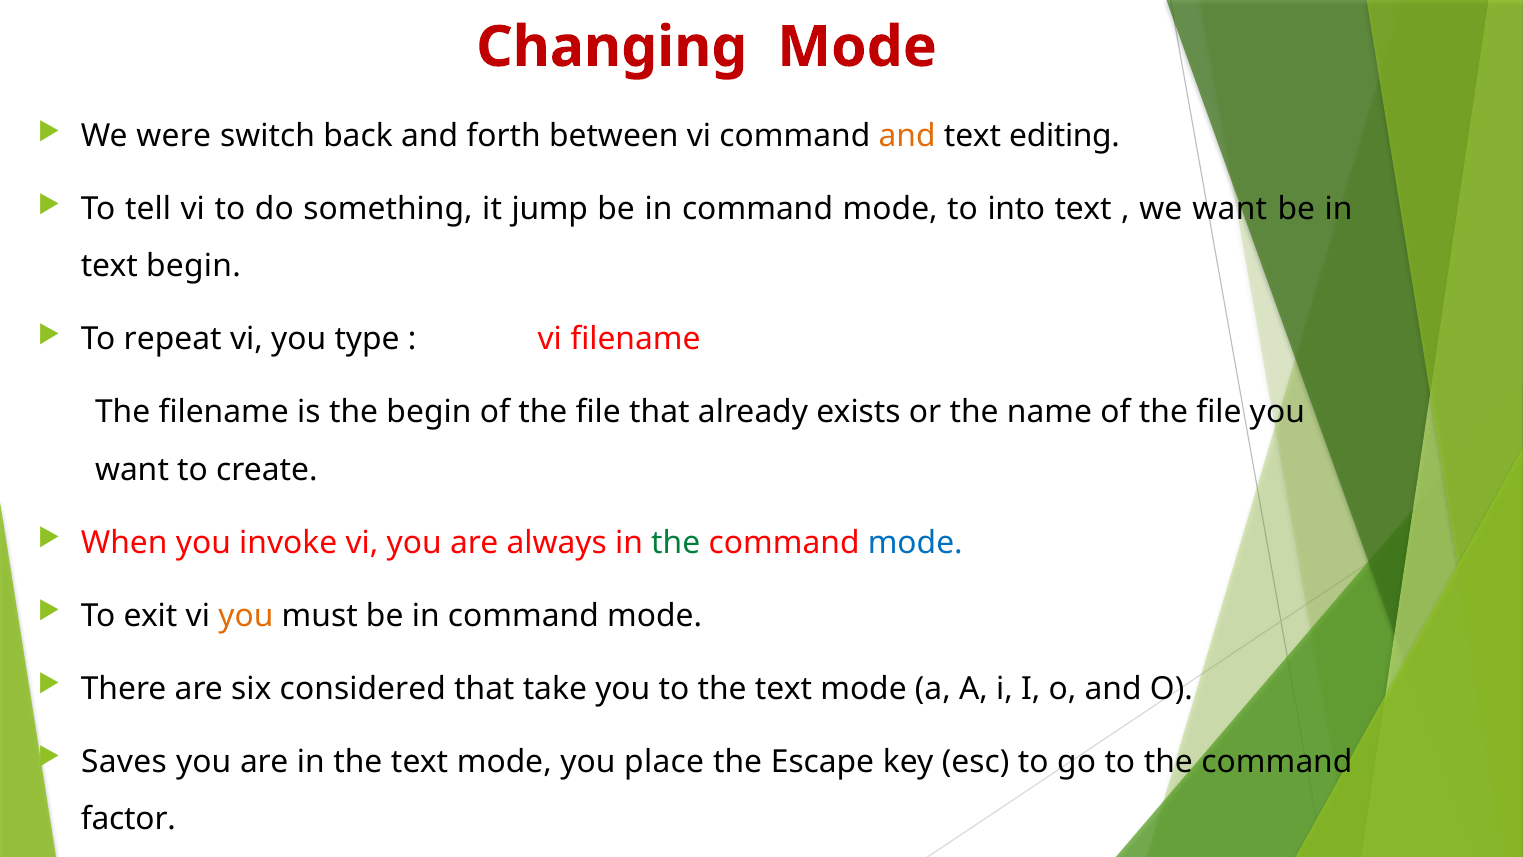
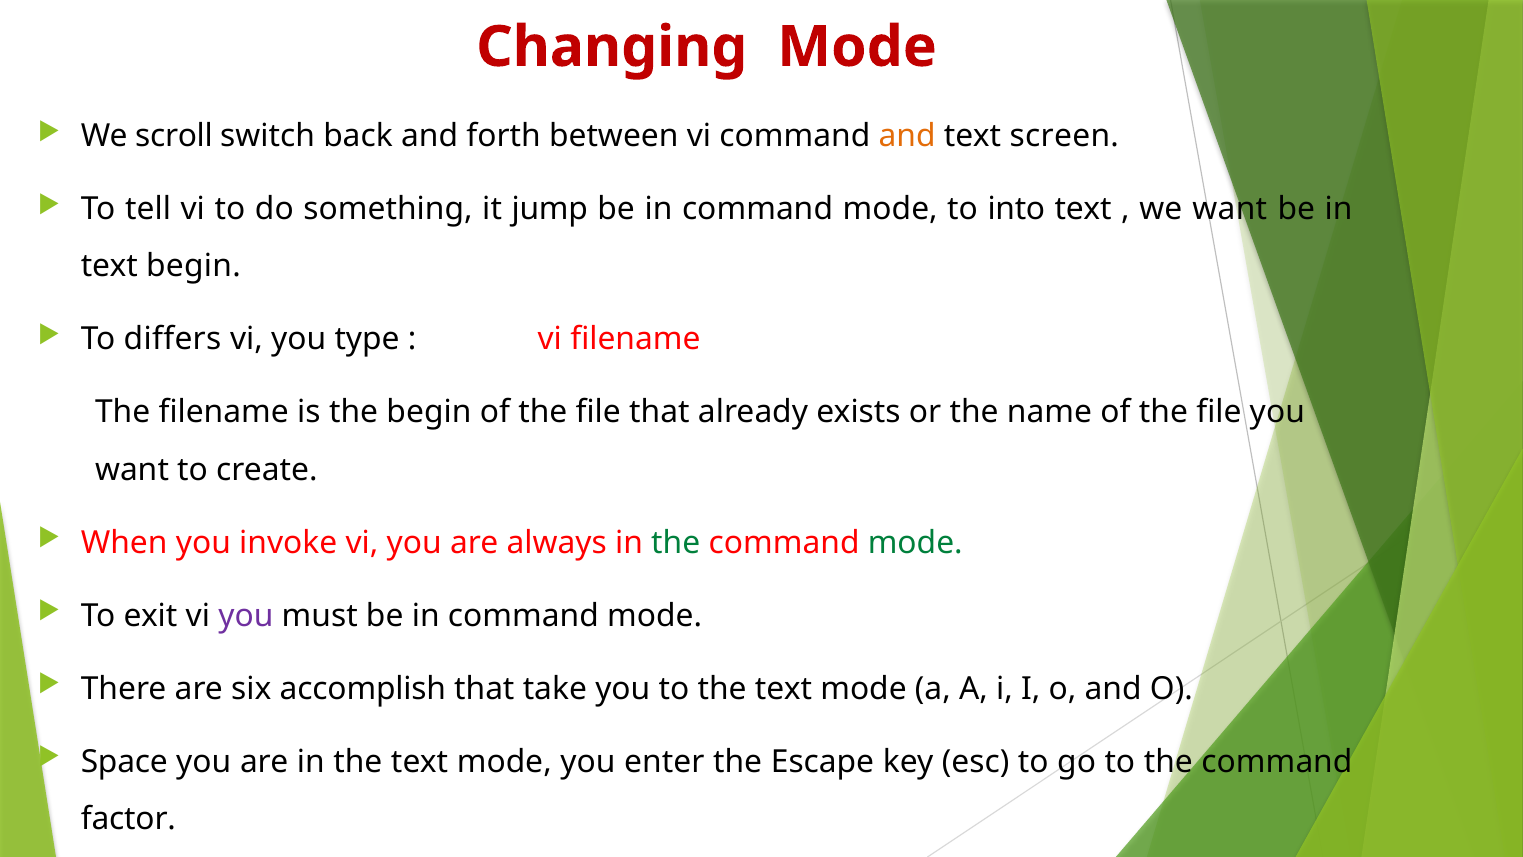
were: were -> scroll (174, 136)
editing: editing -> screen (1064, 136)
repeat: repeat -> differs (173, 339)
mode colour: blue -> green (915, 542)
you colour: orange -> purple (246, 615)
considered: considered -> accomplish (363, 688)
Saves: Saves -> Space (124, 761)
place: place -> enter (664, 761)
